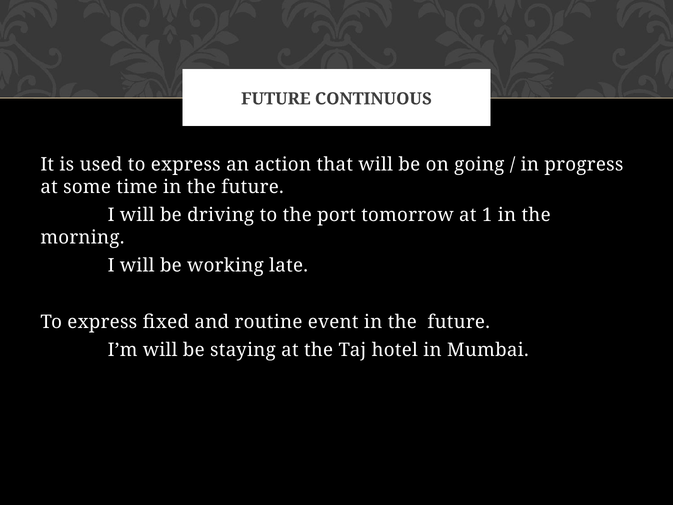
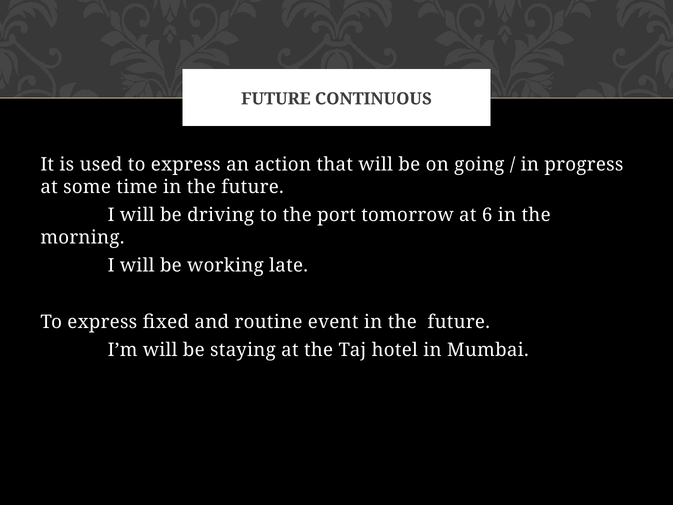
1: 1 -> 6 (487, 215)
